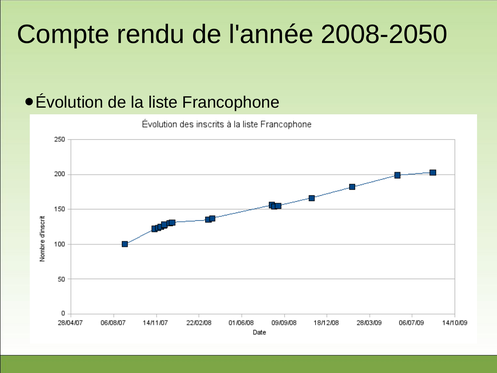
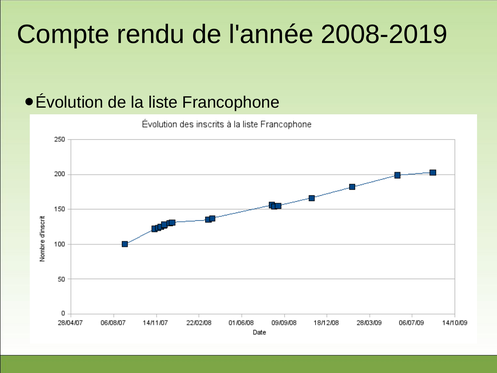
2008-2050: 2008-2050 -> 2008-2019 (384, 35)
